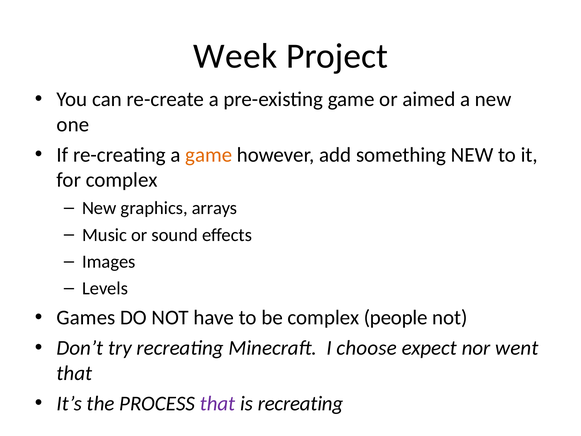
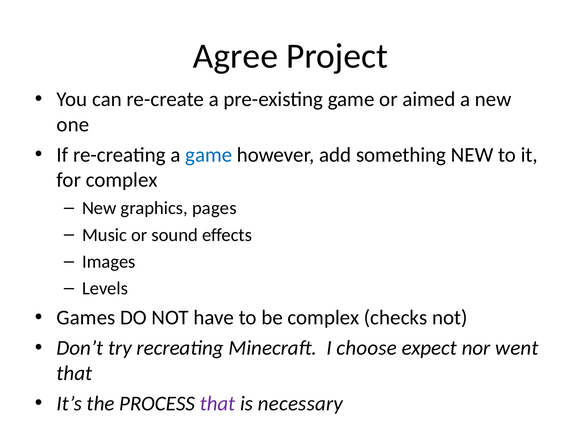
Week: Week -> Agree (235, 56)
game colour: orange -> blue (209, 155)
arrays: arrays -> pages (214, 208)
people: people -> checks (396, 317)
is recreating: recreating -> necessary (300, 403)
